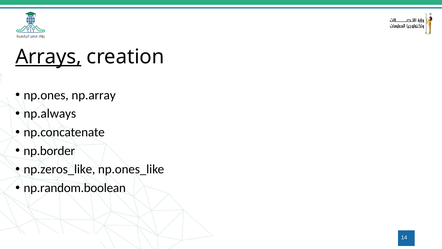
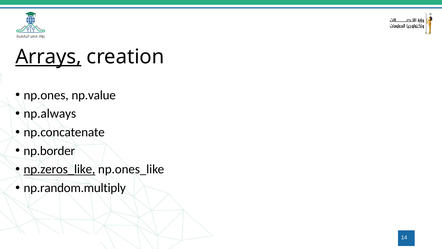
np.array: np.array -> np.value (94, 95)
np.zeros_like underline: none -> present (59, 169)
np.random.boolean: np.random.boolean -> np.random.multiply (75, 188)
